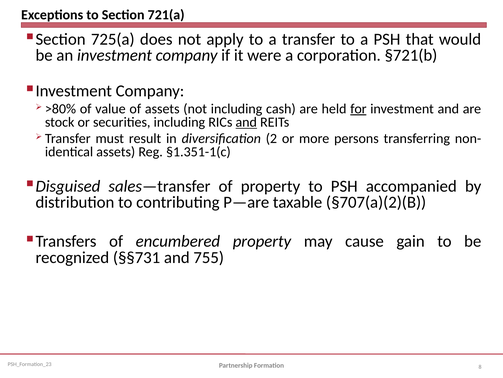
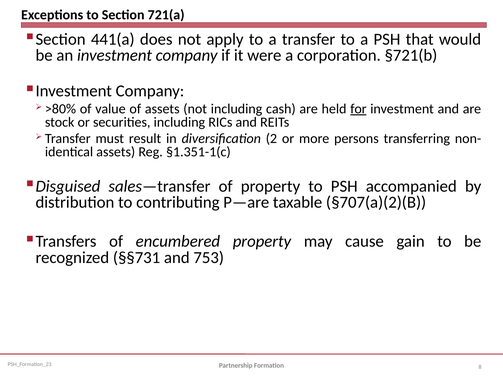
725(a: 725(a -> 441(a (113, 39)
and underline: present -> none (246, 122)
755: 755 -> 753 (209, 257)
